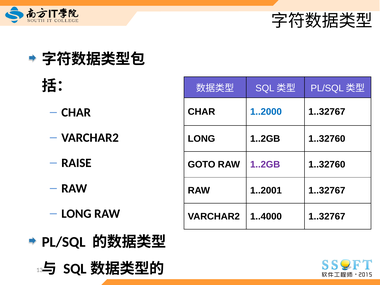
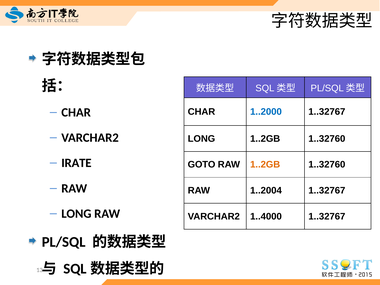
RAISE: RAISE -> IRATE (76, 163)
1..2GB colour: purple -> orange (265, 165)
1..2001: 1..2001 -> 1..2004 (266, 191)
